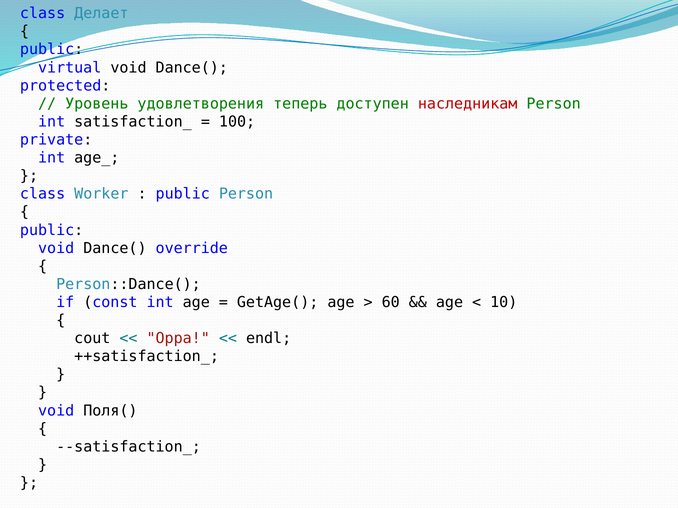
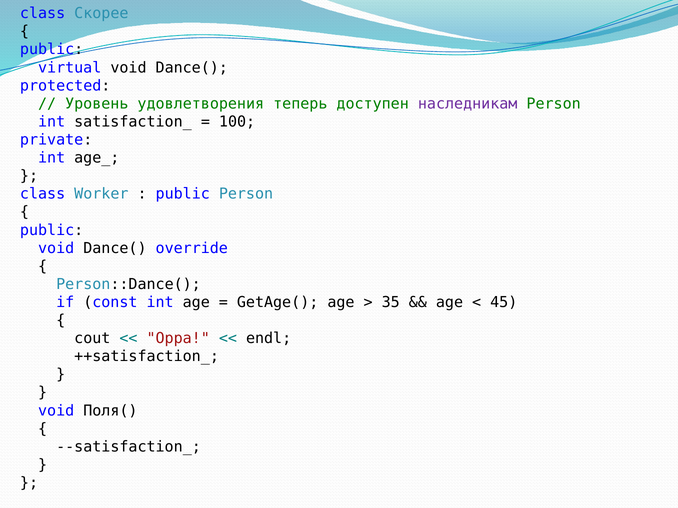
Делает: Делает -> Скорее (101, 13)
наследникам colour: red -> purple (468, 104)
60: 60 -> 35 (391, 303)
10: 10 -> 45 (504, 303)
